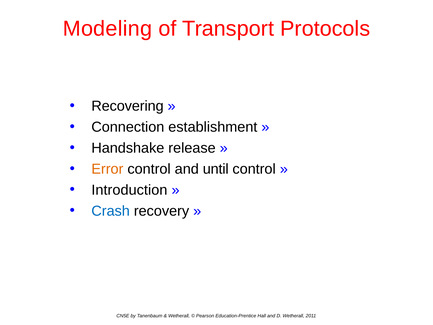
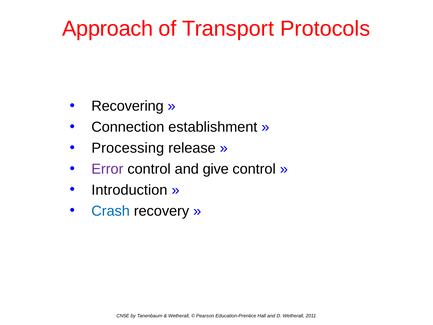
Modeling: Modeling -> Approach (108, 29)
Handshake: Handshake -> Processing (128, 148)
Error colour: orange -> purple (107, 169)
until: until -> give (216, 169)
